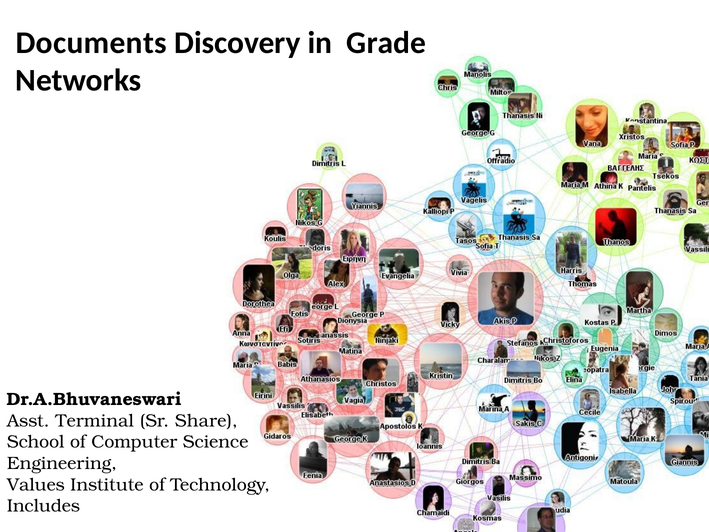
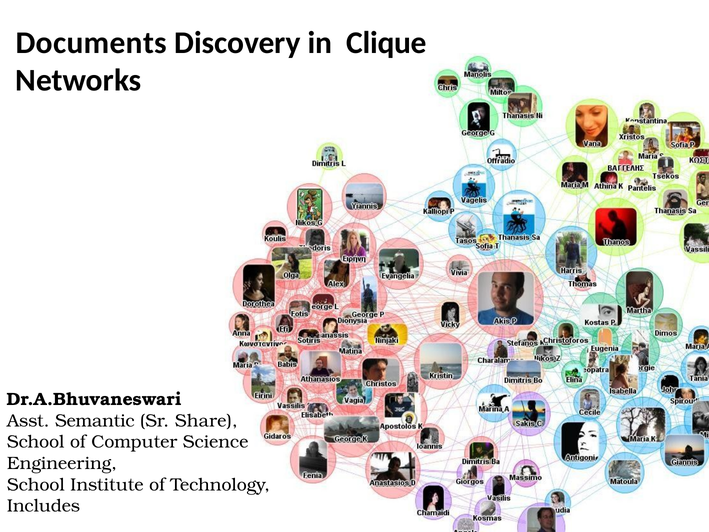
Grade: Grade -> Clique (387, 43)
Terminal: Terminal -> Semantic (95, 421)
Values: Values -> School (36, 484)
